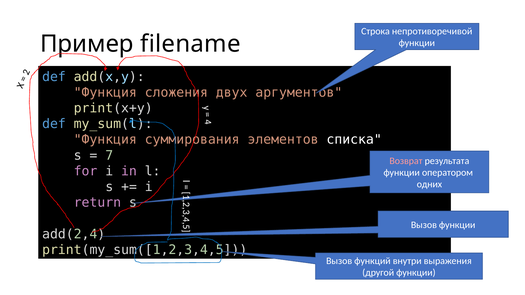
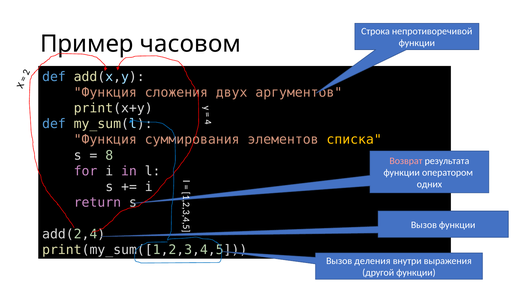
filename: filename -> часовом (190, 44)
списка colour: white -> yellow (354, 140)
7: 7 -> 8 (109, 156)
функций: функций -> деления (372, 261)
